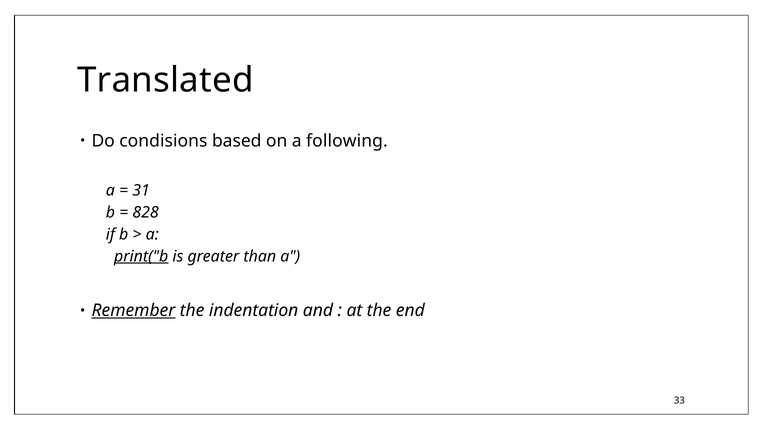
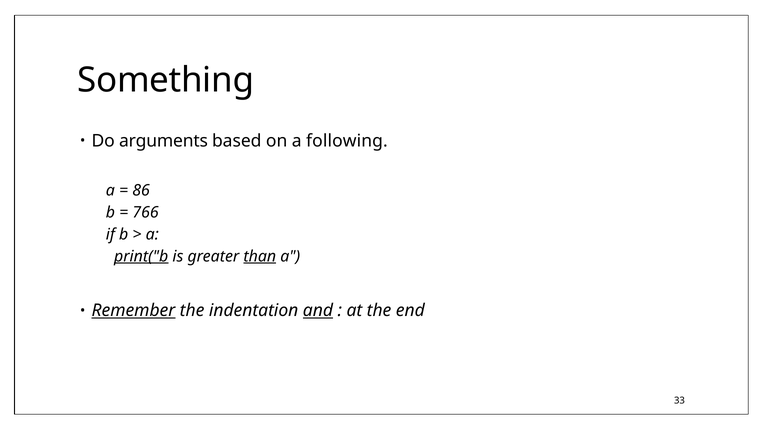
Translated: Translated -> Something (166, 80)
condisions: condisions -> arguments (164, 141)
31: 31 -> 86 (141, 191)
828: 828 -> 766 (146, 213)
than underline: none -> present (260, 256)
and underline: none -> present (318, 311)
